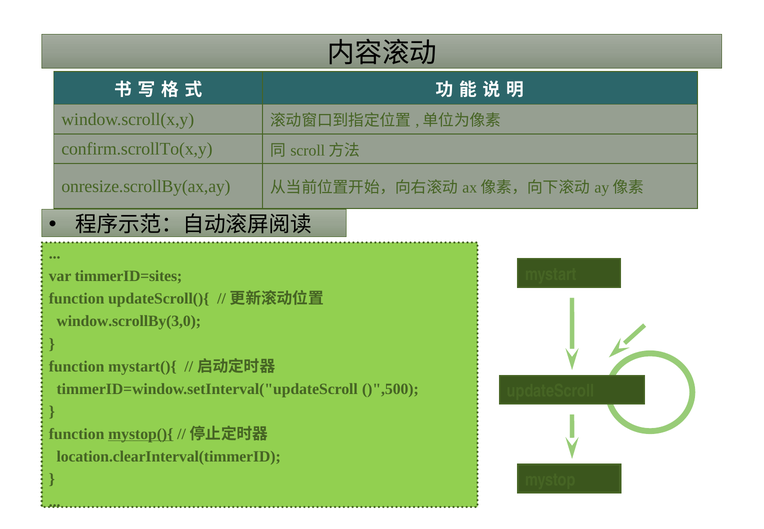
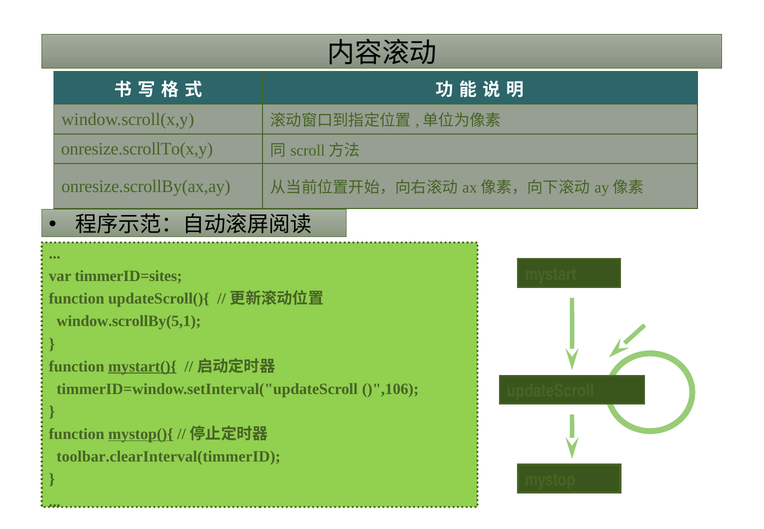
confirm.scrollTo(x,y: confirm.scrollTo(x,y -> onresize.scrollTo(x,y (137, 149)
window.scrollBy(3,0: window.scrollBy(3,0 -> window.scrollBy(5,1 (129, 321)
mystart(){ underline: none -> present (142, 366)
)",500: )",500 -> )",106 (390, 389)
location.clearInterval(timmerID: location.clearInterval(timmerID -> toolbar.clearInterval(timmerID (169, 457)
